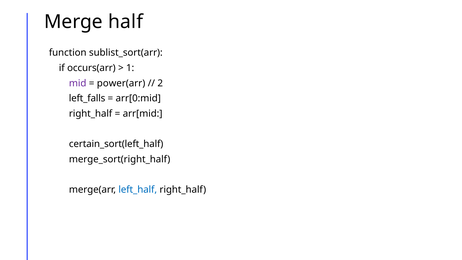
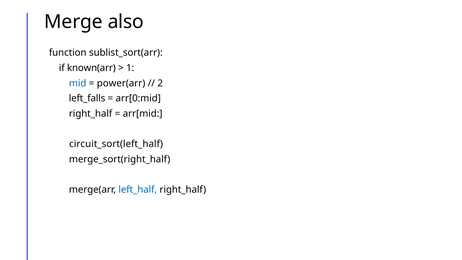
half: half -> also (126, 22)
occurs(arr: occurs(arr -> known(arr (91, 68)
mid colour: purple -> blue (78, 83)
certain_sort(left_half: certain_sort(left_half -> circuit_sort(left_half (116, 144)
